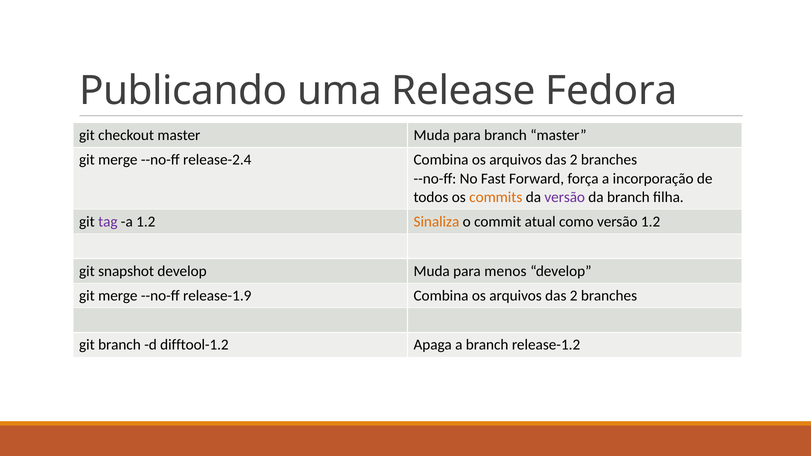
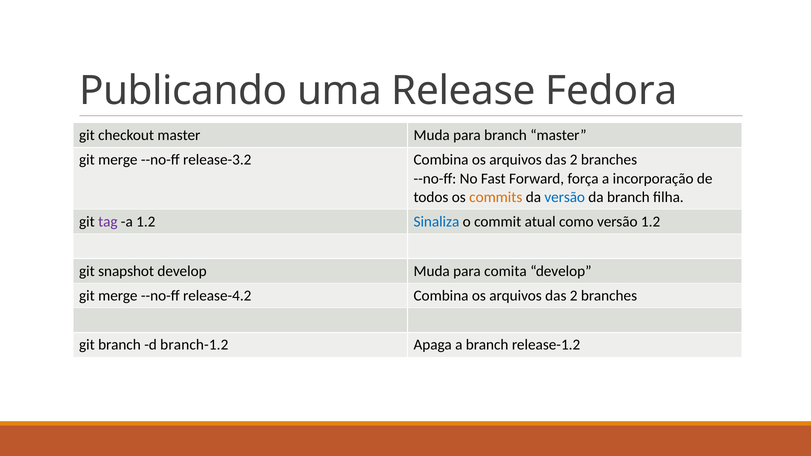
release-2.4: release-2.4 -> release-3.2 (217, 160)
versão colour: purple -> blue (565, 197)
Sinaliza colour: orange -> blue (436, 222)
menos: menos -> comita (505, 271)
release-1.9: release-1.9 -> release-4.2 (217, 296)
difftool-1.2: difftool-1.2 -> branch-1.2 (194, 345)
